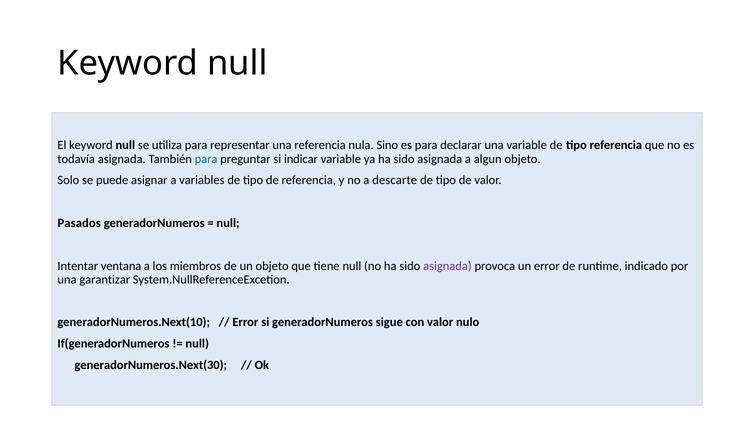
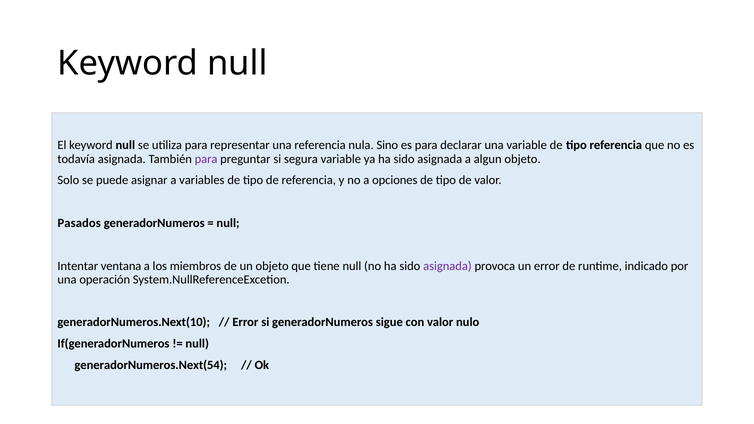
para colour: blue -> purple (206, 159)
indicar: indicar -> segura (301, 159)
descarte: descarte -> opciones (395, 180)
garantizar: garantizar -> operación (105, 280)
generadorNumeros.Next(30: generadorNumeros.Next(30 -> generadorNumeros.Next(54 (151, 365)
